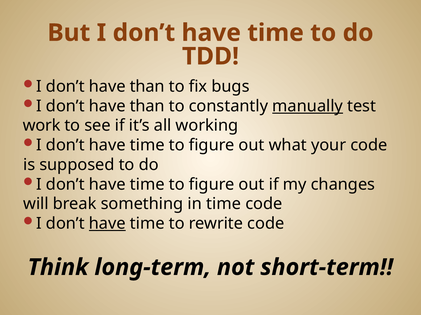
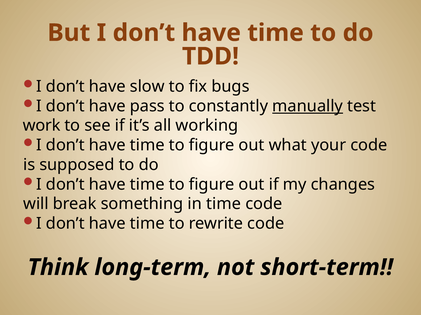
than: than -> slow (147, 87)
than: than -> pass (147, 106)
have underline: present -> none (107, 224)
